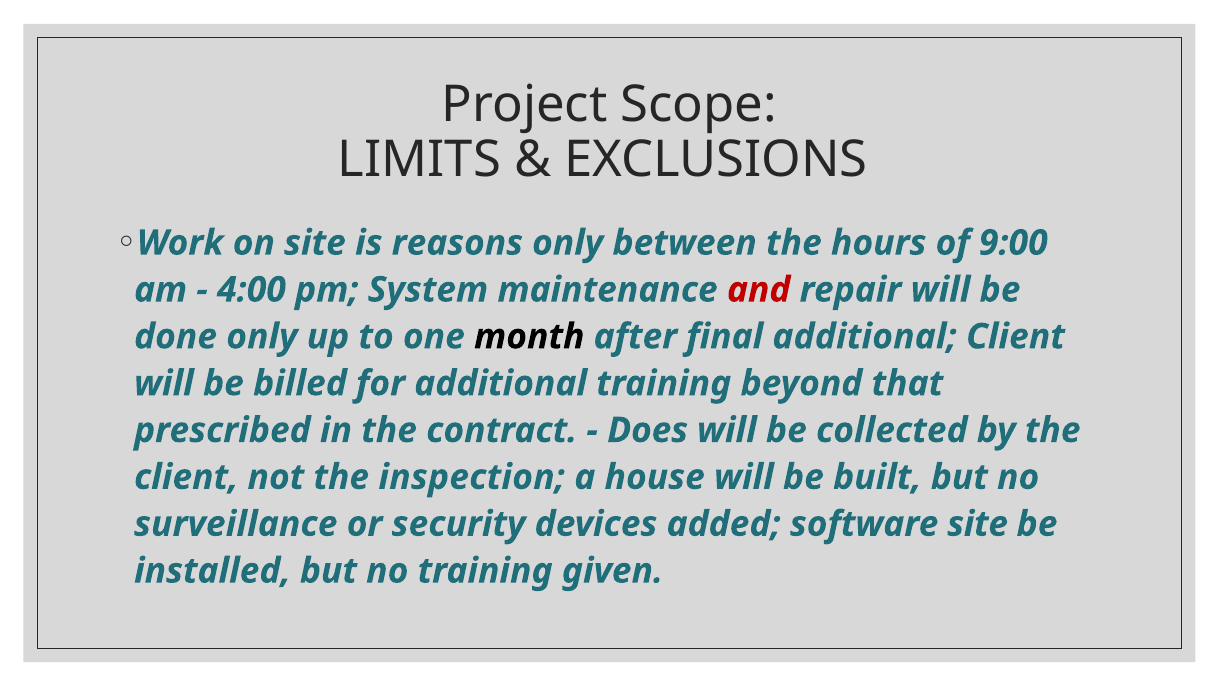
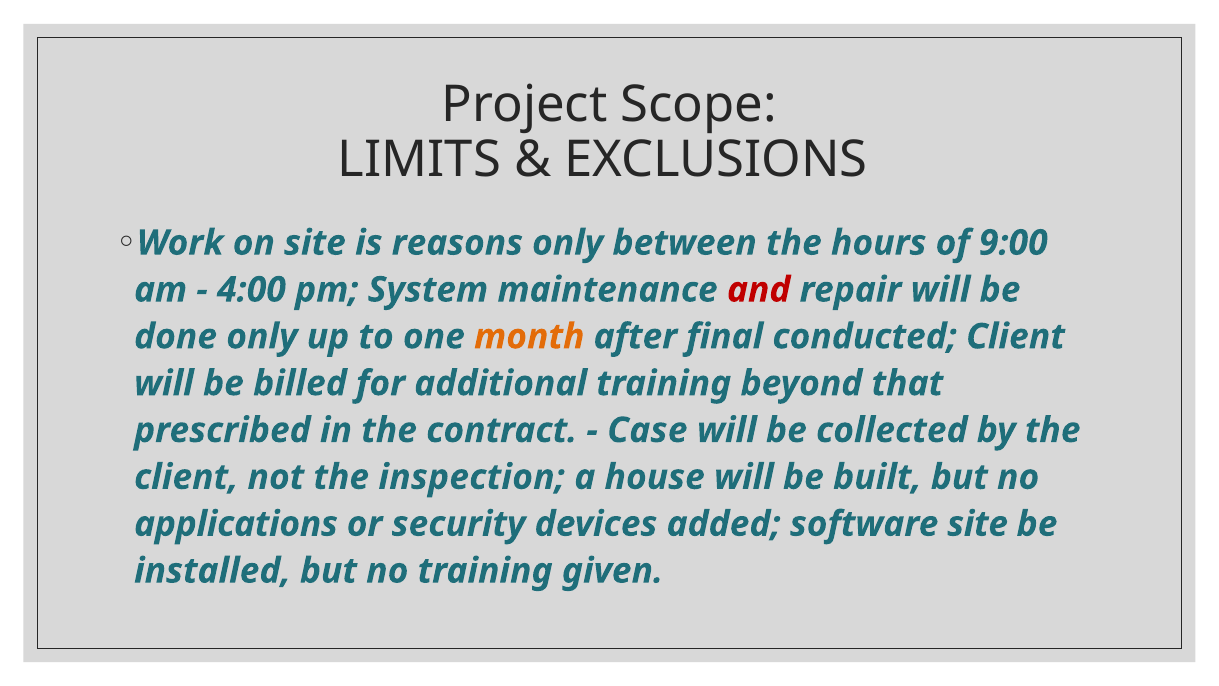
month colour: black -> orange (529, 337)
final additional: additional -> conducted (865, 337)
Does: Does -> Case (647, 430)
surveillance: surveillance -> applications (236, 524)
